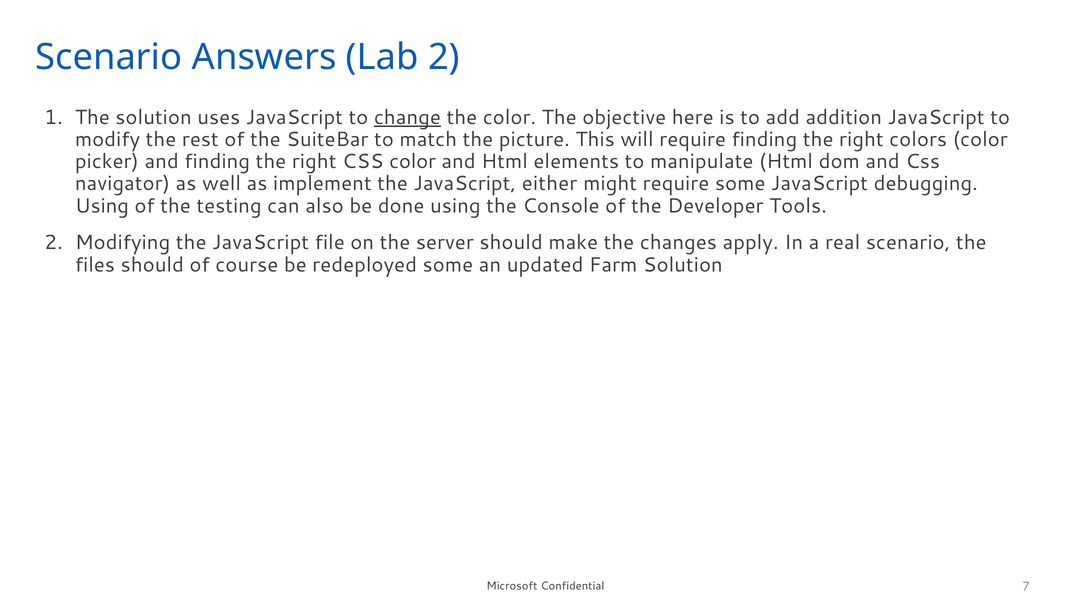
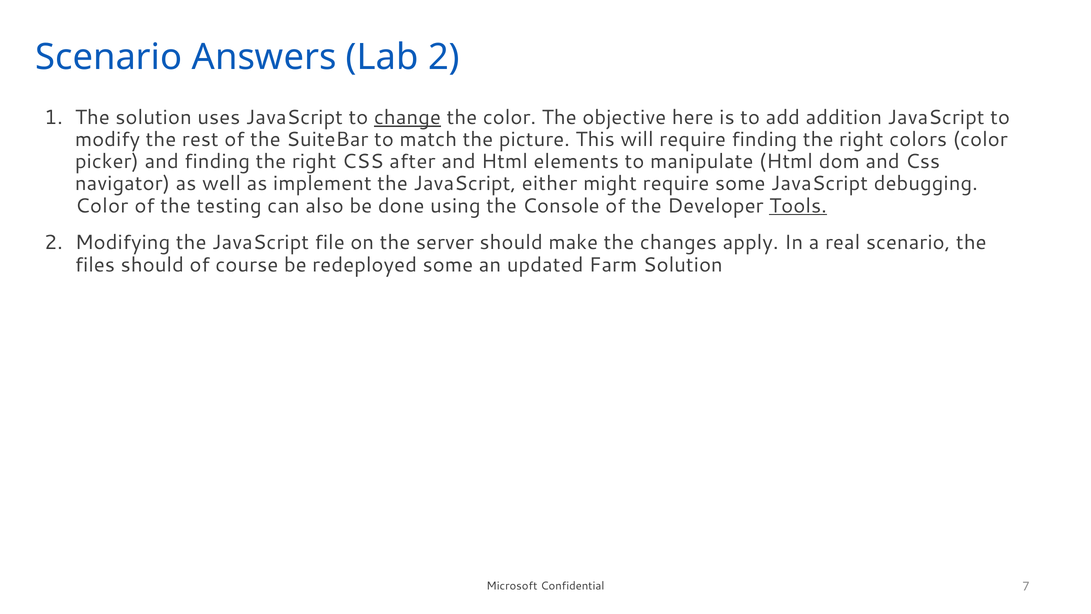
CSS color: color -> after (412, 162)
Using: Using -> Color (102, 206)
Tools underline: none -> present (798, 206)
